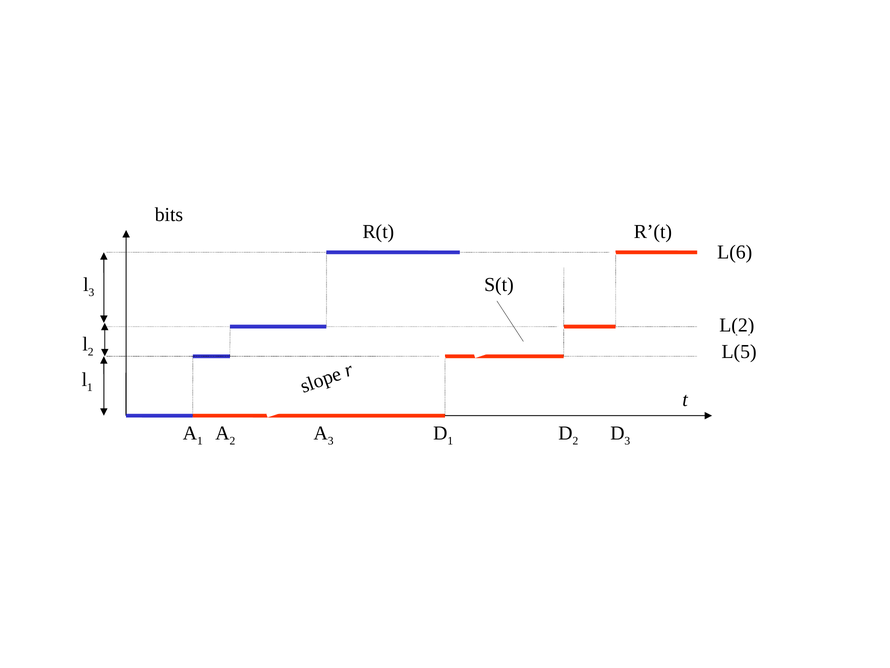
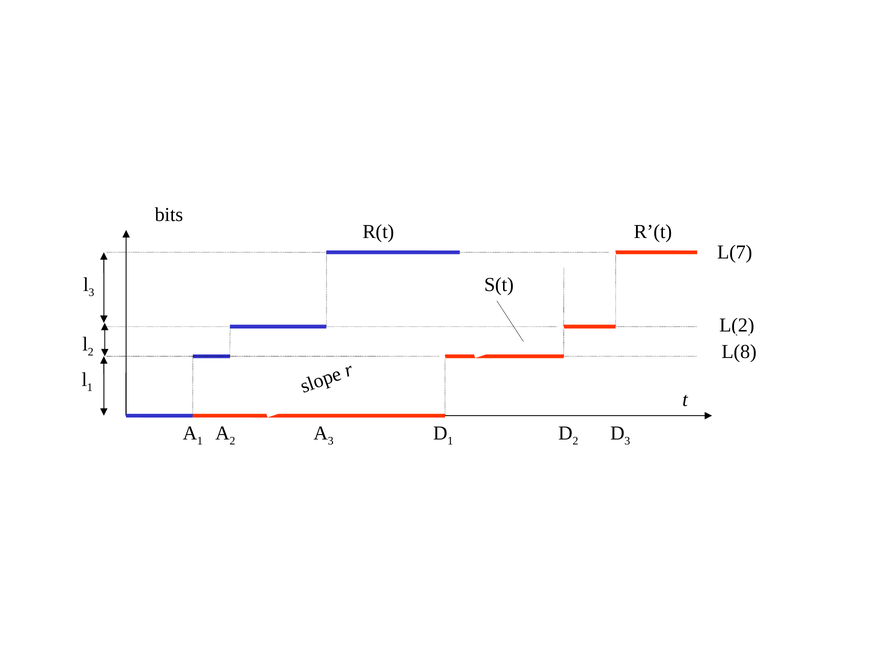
L(6: L(6 -> L(7 (735, 252)
L(5: L(5 -> L(8 (739, 351)
